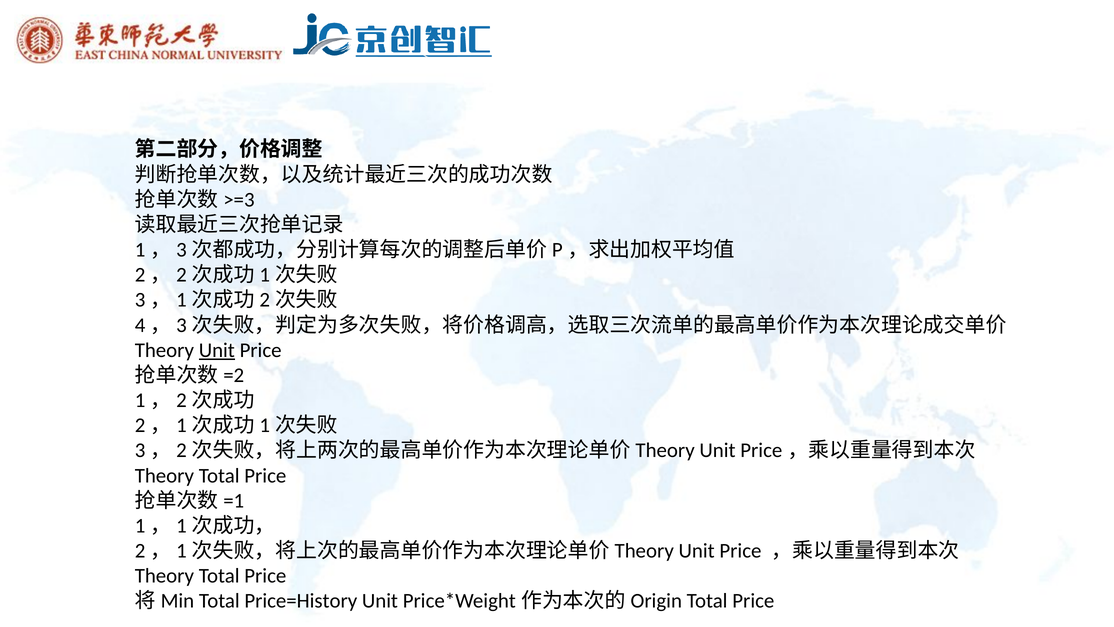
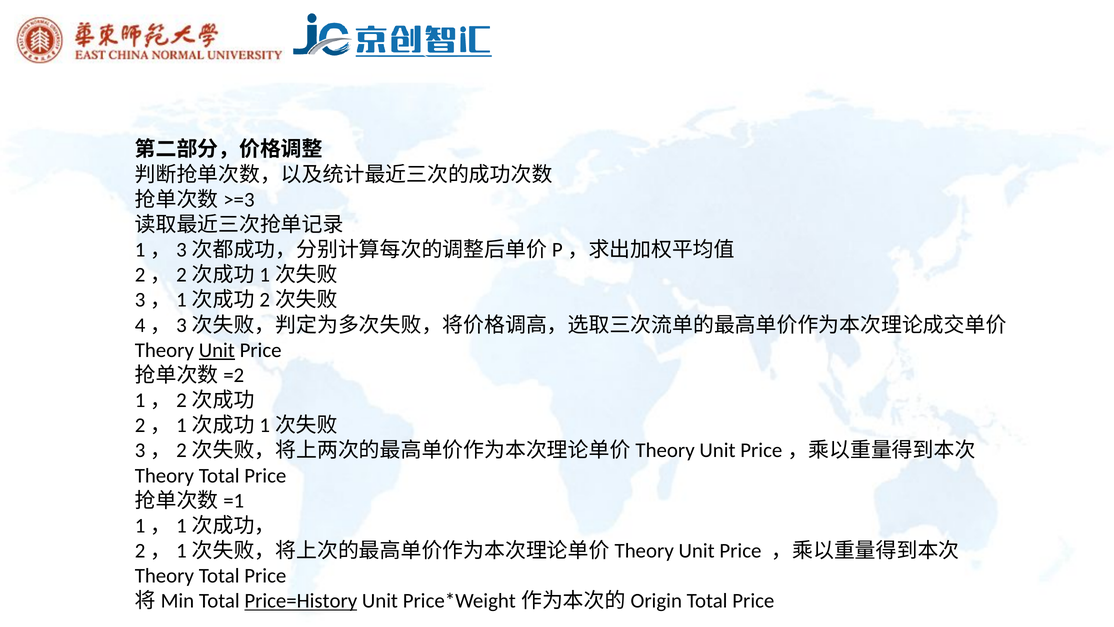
Price=History underline: none -> present (301, 601)
